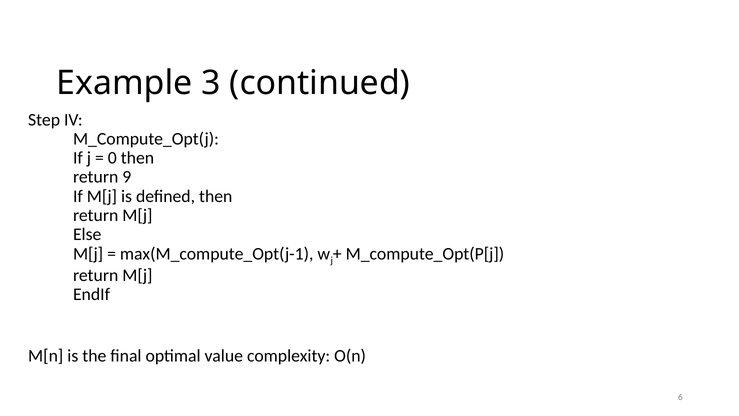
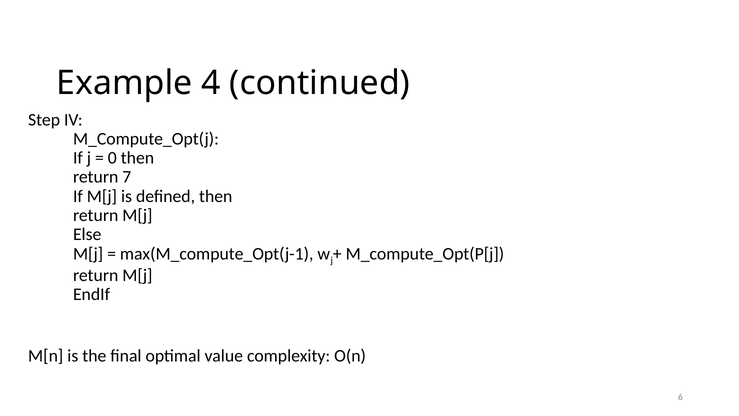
3: 3 -> 4 (211, 83)
9: 9 -> 7 (127, 177)
